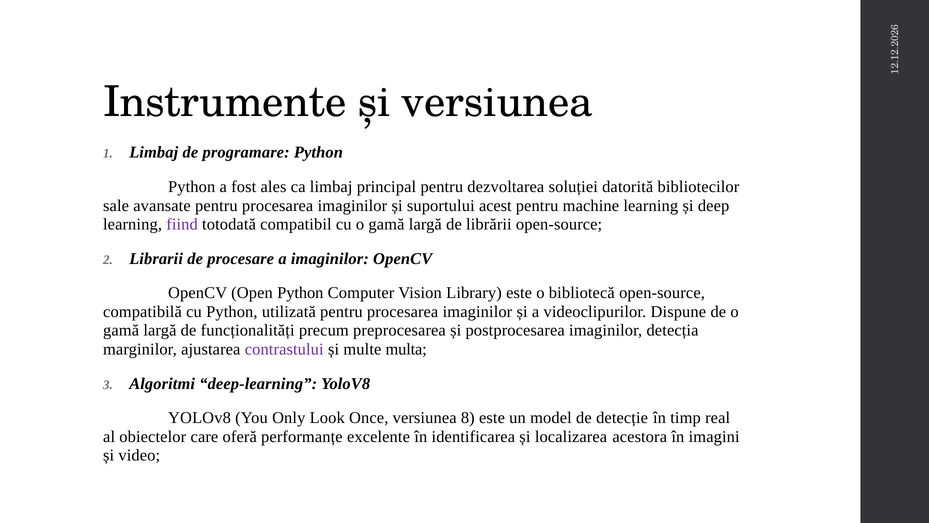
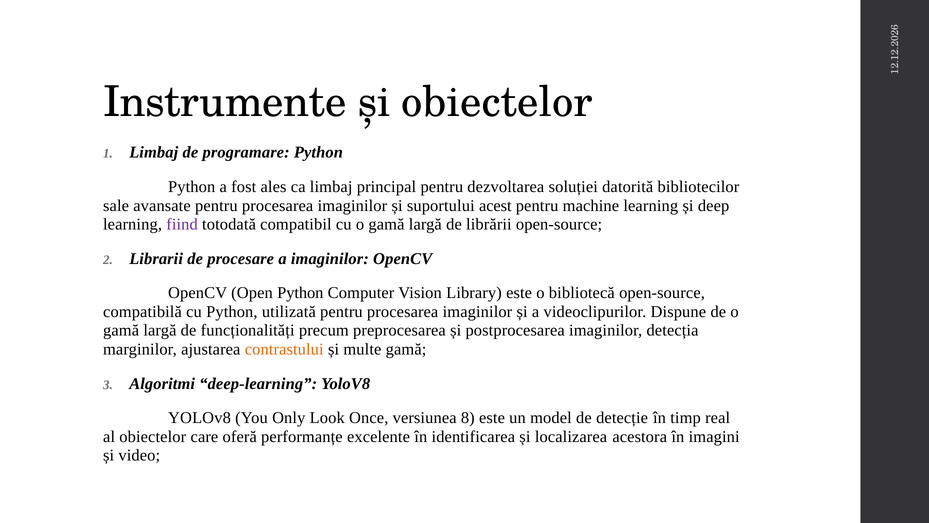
și versiunea: versiunea -> obiectelor (497, 102)
contrastului colour: purple -> orange (284, 349)
multe multa: multa -> gamă (406, 349)
